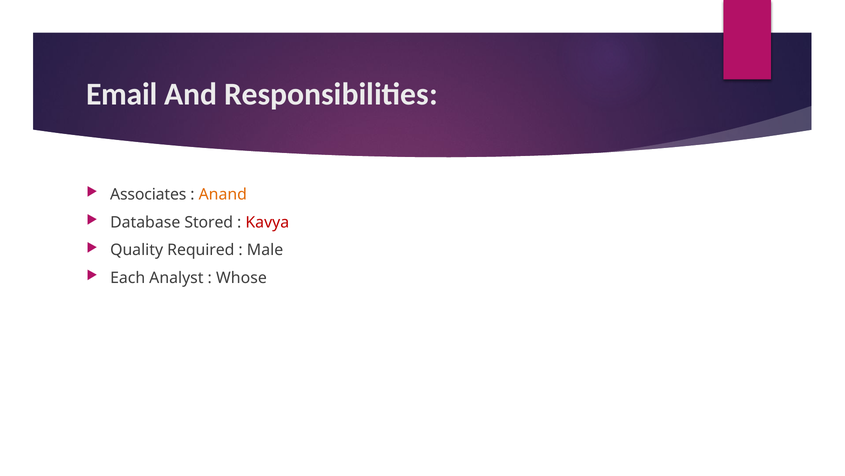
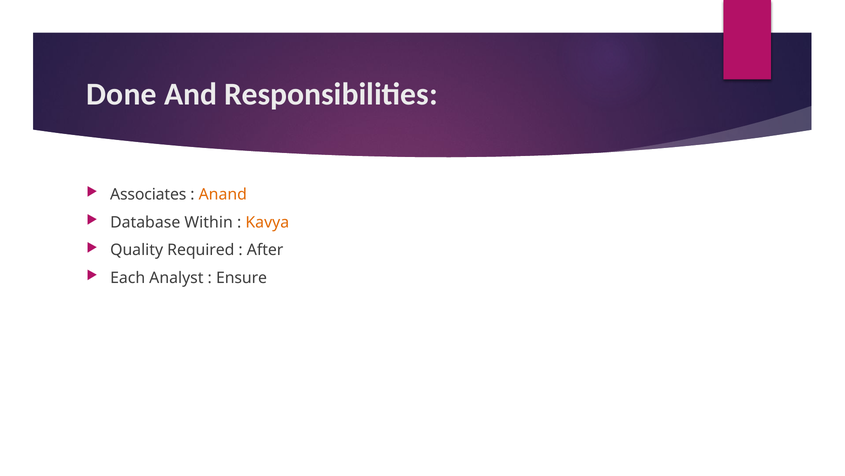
Email: Email -> Done (122, 94)
Stored: Stored -> Within (209, 222)
Kavya colour: red -> orange (267, 222)
Male: Male -> After (265, 250)
Whose: Whose -> Ensure (242, 278)
